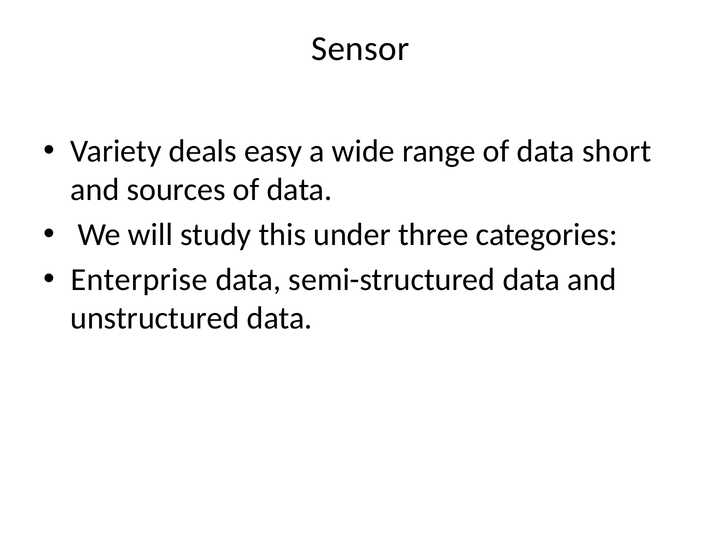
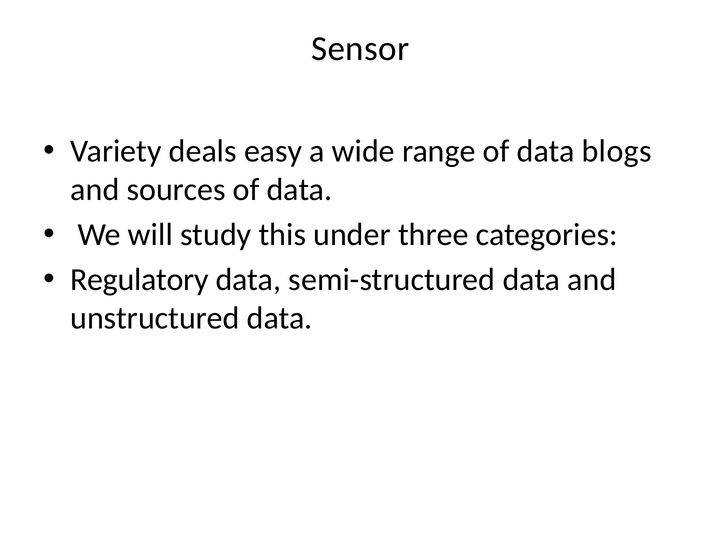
short: short -> blogs (617, 151)
Enterprise: Enterprise -> Regulatory (139, 280)
